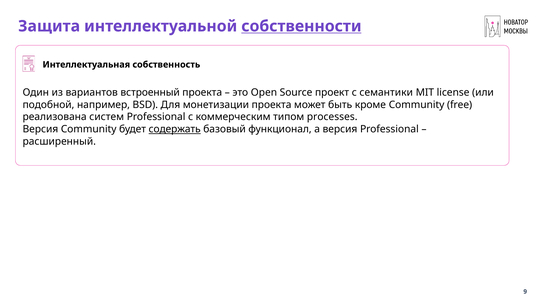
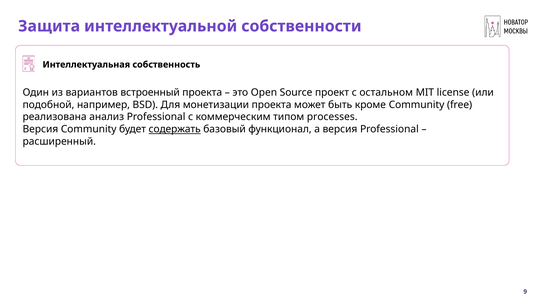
собственности underline: present -> none (301, 26)
семантики: семантики -> остальном (386, 92)
систем: систем -> анализ (107, 117)
